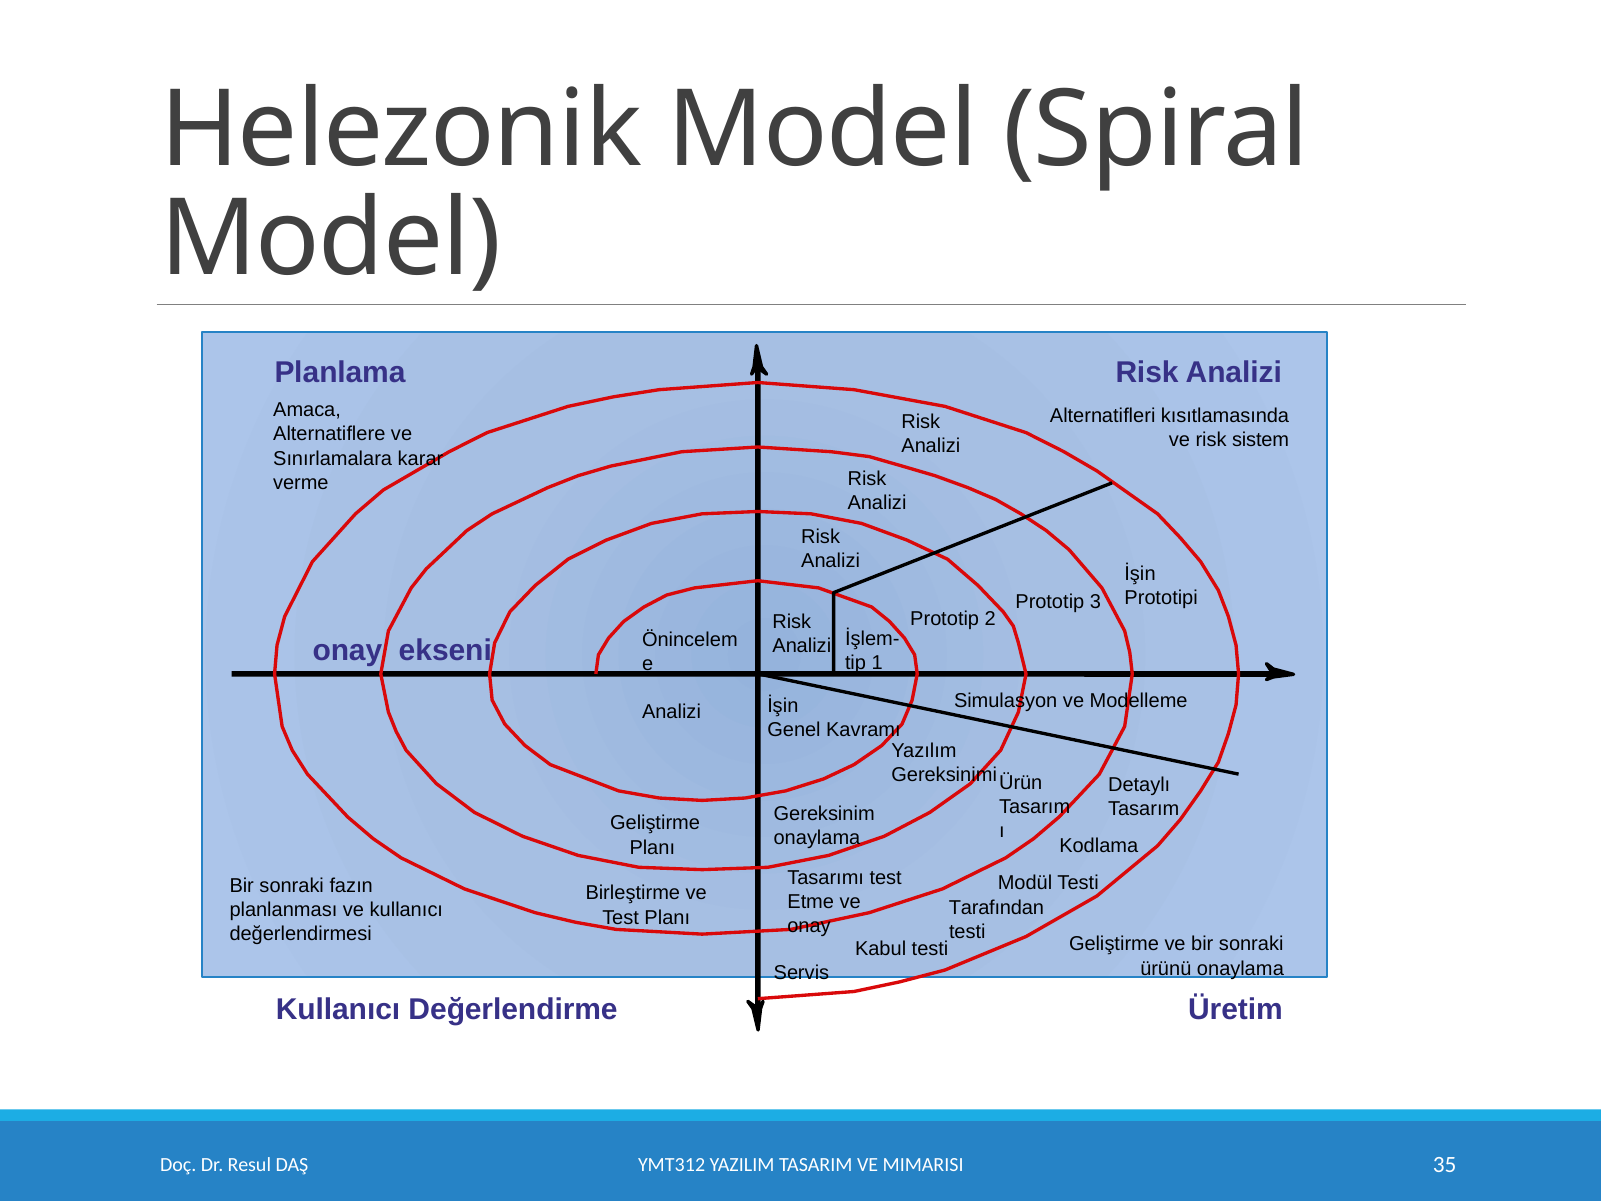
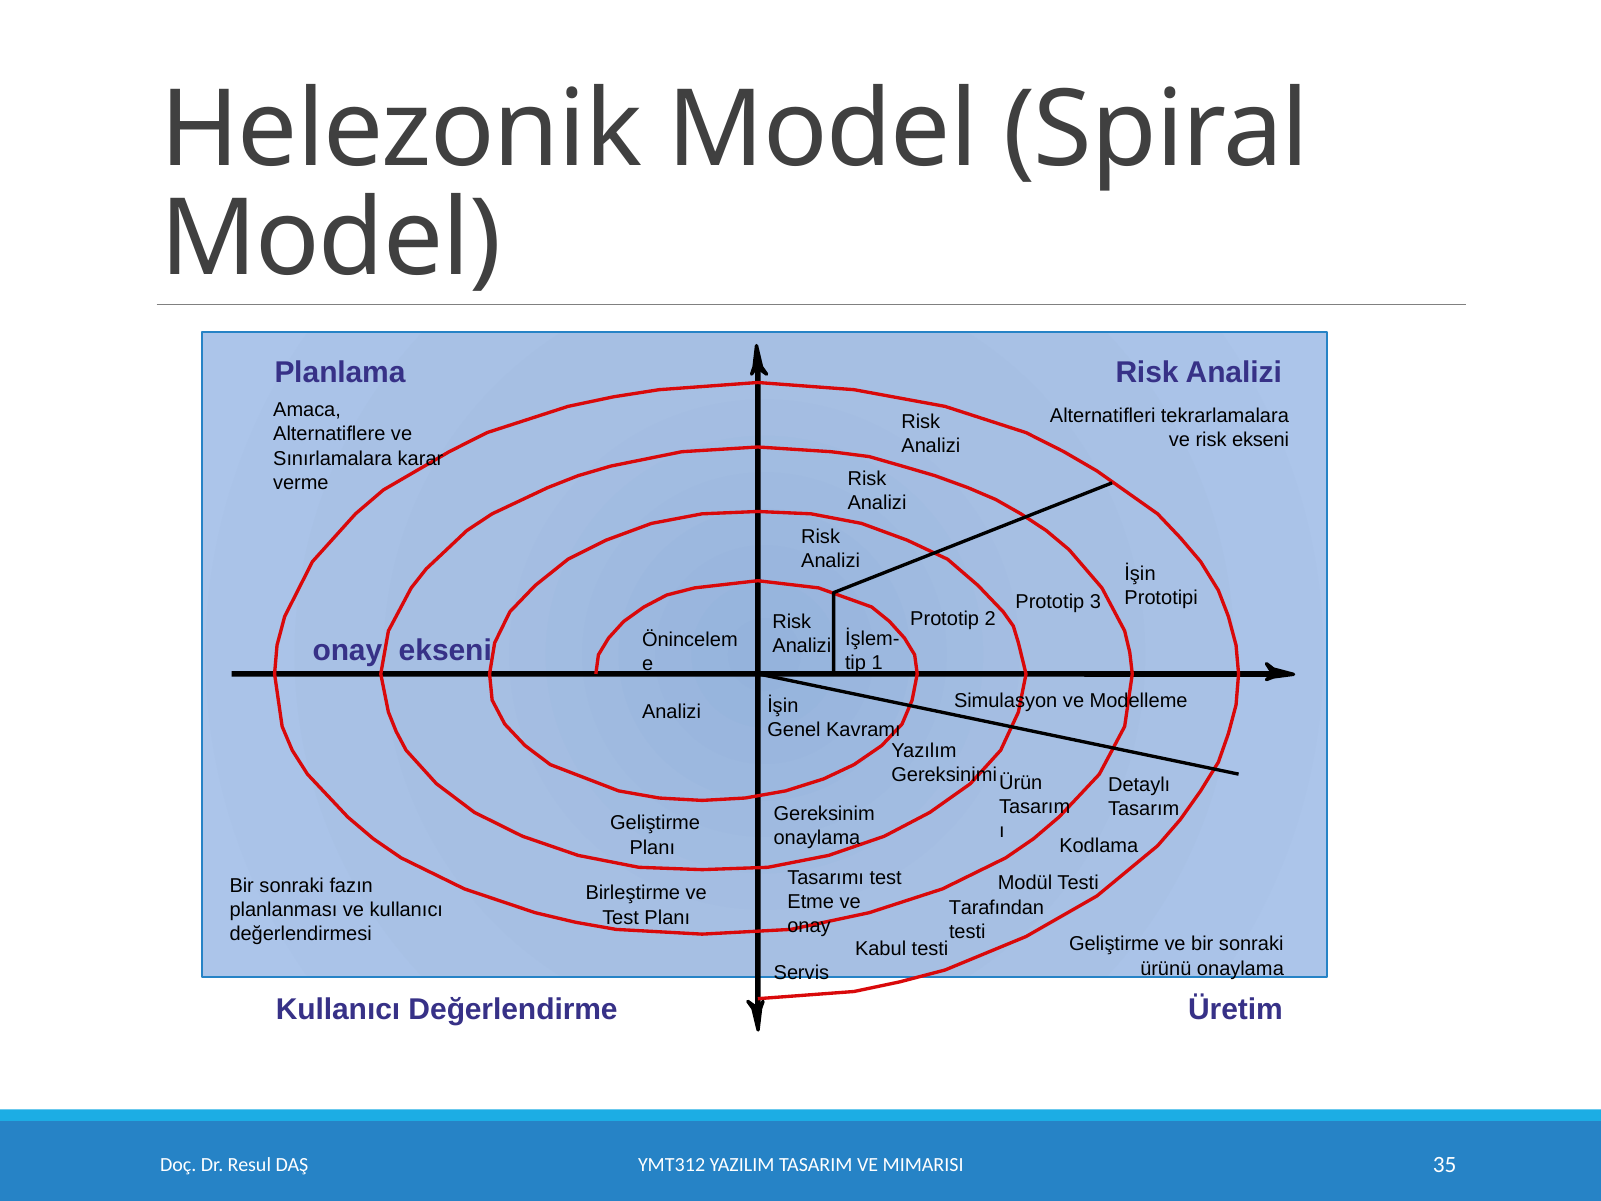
kısıtlamasında: kısıtlamasında -> tekrarlamalara (1225, 416)
risk sistem: sistem -> ekseni (1261, 440)
